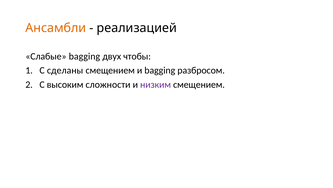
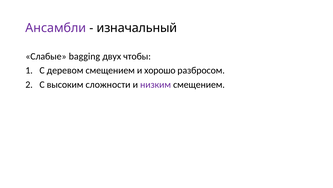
Ансамбли colour: orange -> purple (56, 28)
реализацией: реализацией -> изначальный (137, 28)
сделаны: сделаны -> деревом (65, 70)
и bagging: bagging -> хорошо (160, 70)
